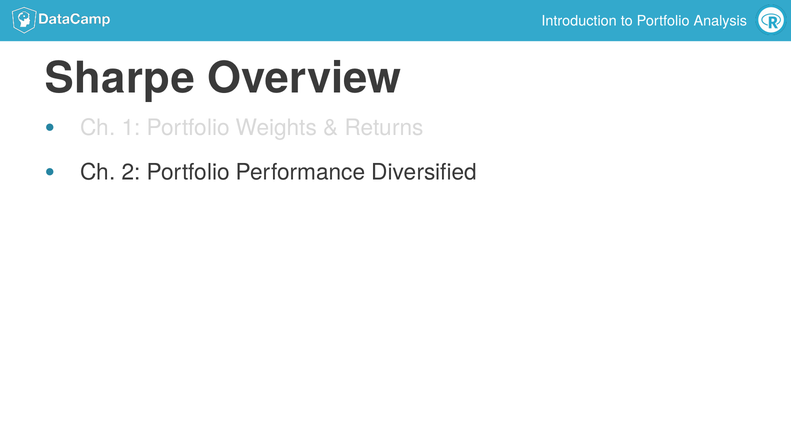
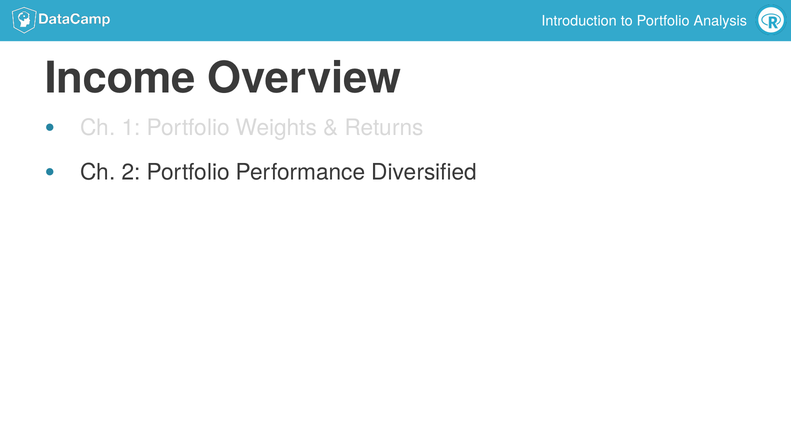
Sharpe: Sharpe -> Income (120, 79)
